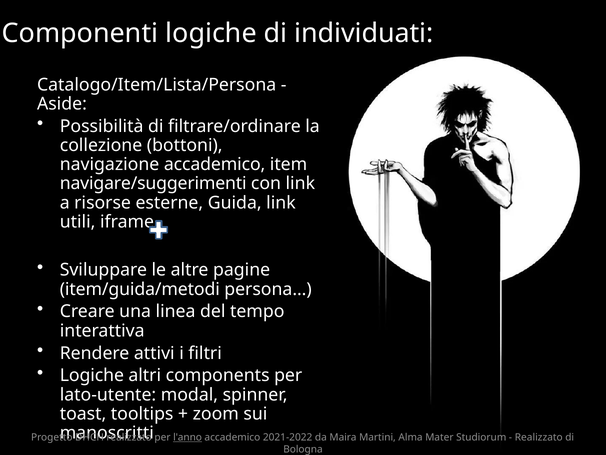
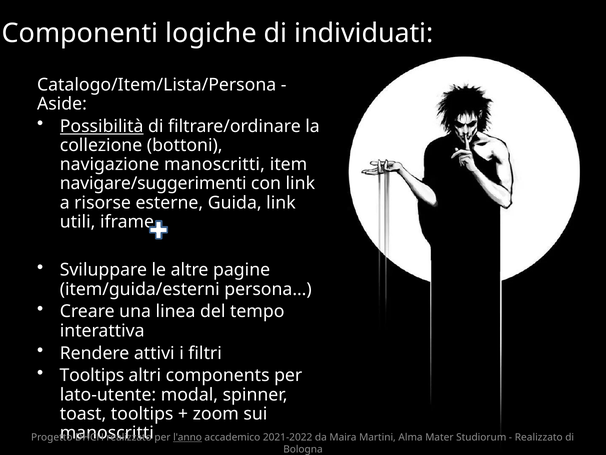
Possibilità underline: none -> present (102, 126)
navigazione accademico: accademico -> manoscritti (214, 164)
item/guida/metodi: item/guida/metodi -> item/guida/esterni (140, 289)
Logiche: Logiche -> Tooltips (92, 375)
